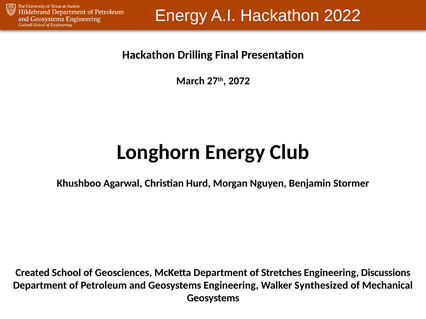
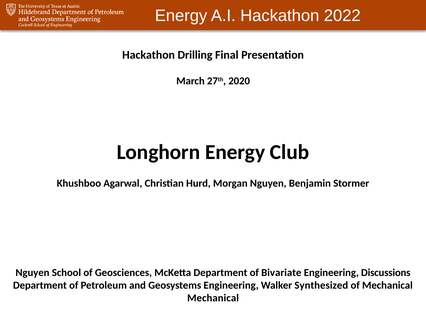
2072: 2072 -> 2020 (239, 81)
Created: Created -> Nguyen (32, 273)
Stretches: Stretches -> Bivariate (281, 273)
Geosystems: Geosystems -> Mechanical (213, 299)
